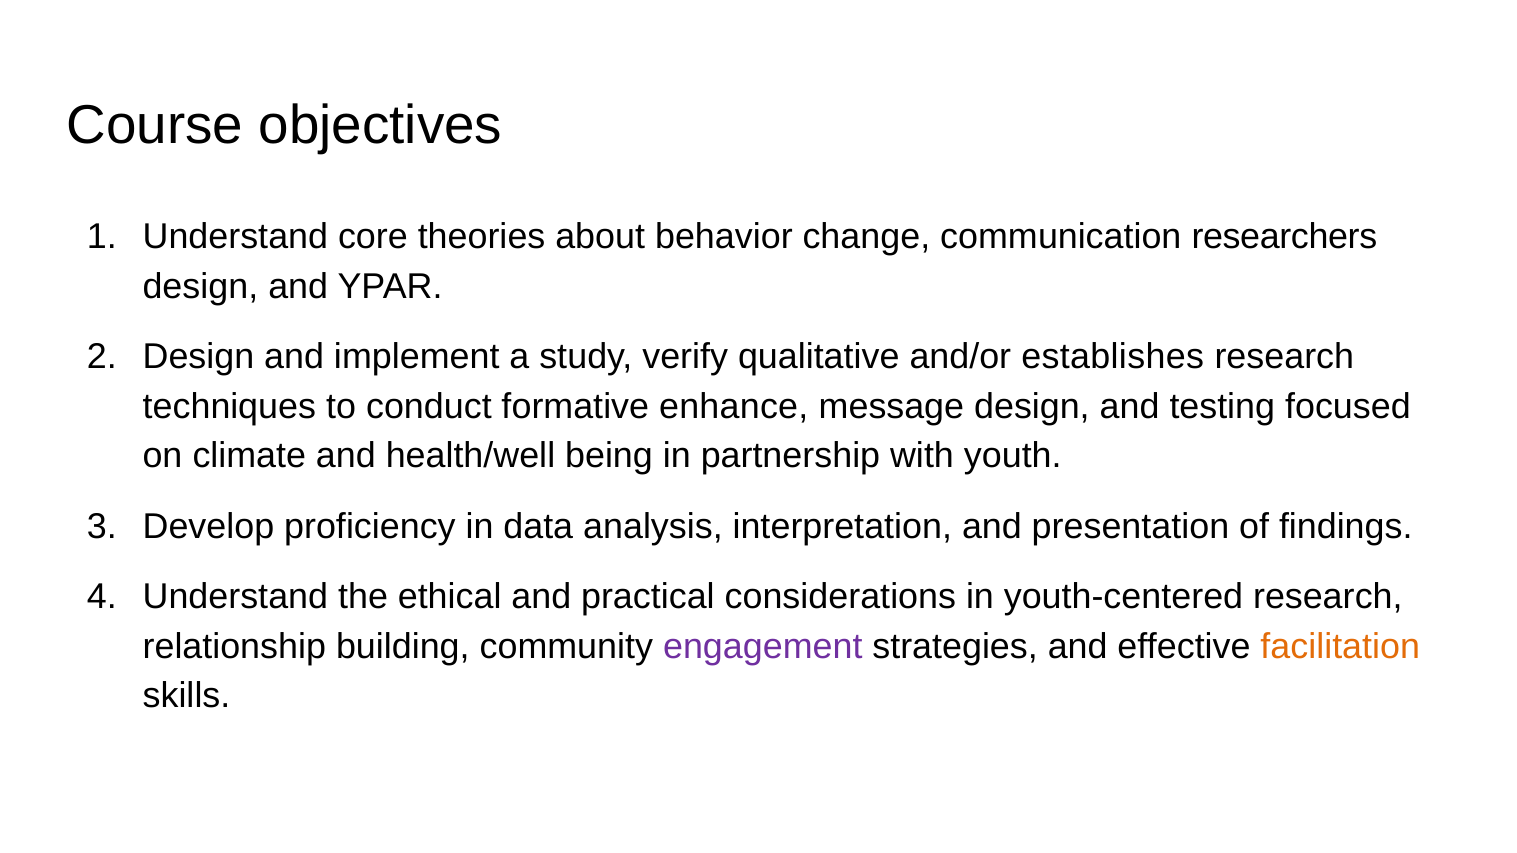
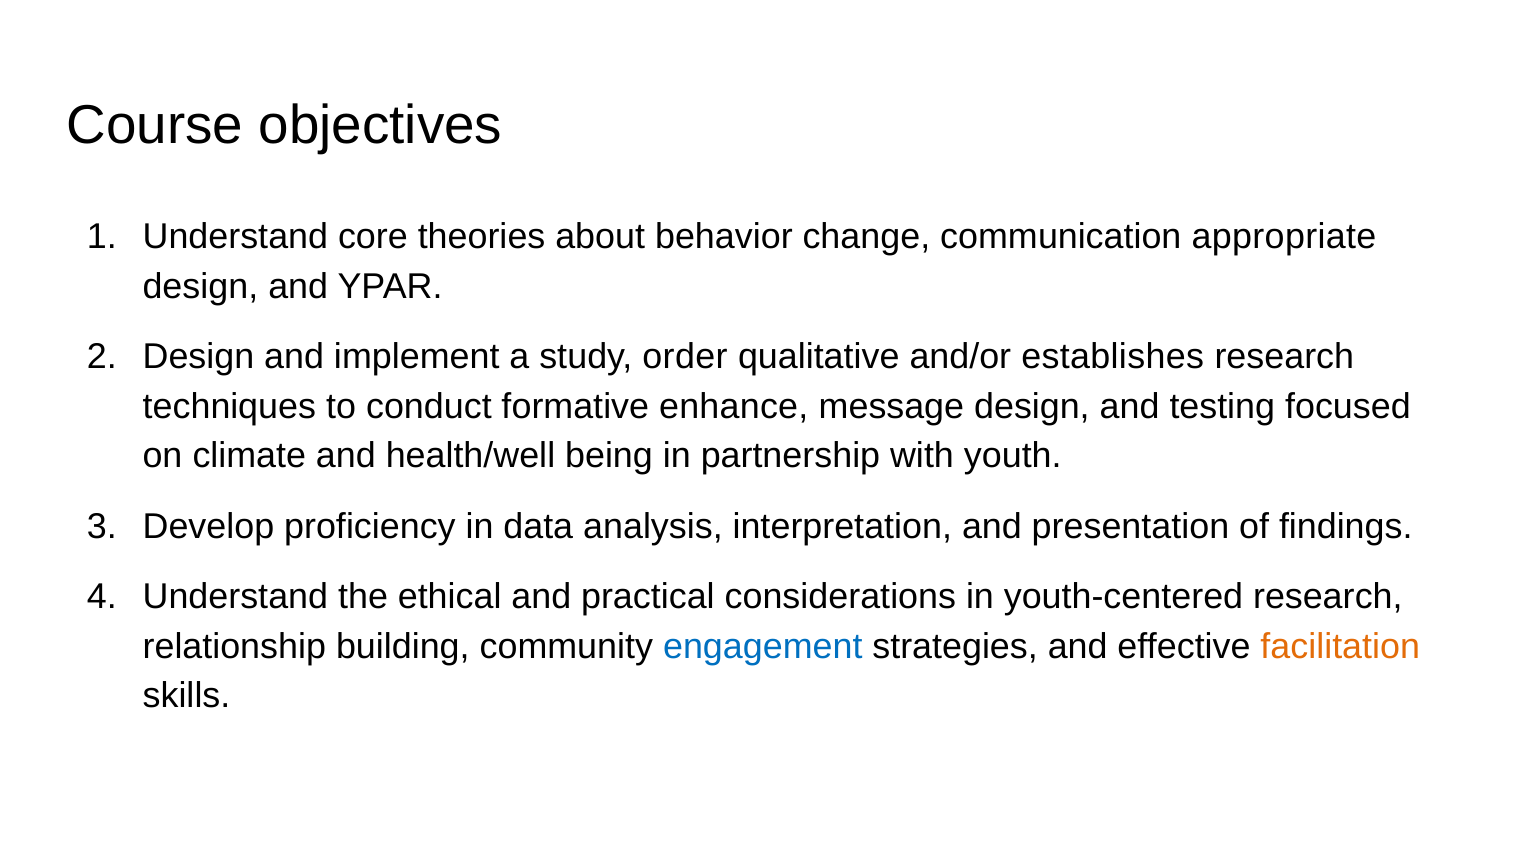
researchers: researchers -> appropriate (1284, 237)
verify: verify -> order (685, 357)
engagement colour: purple -> blue (763, 647)
